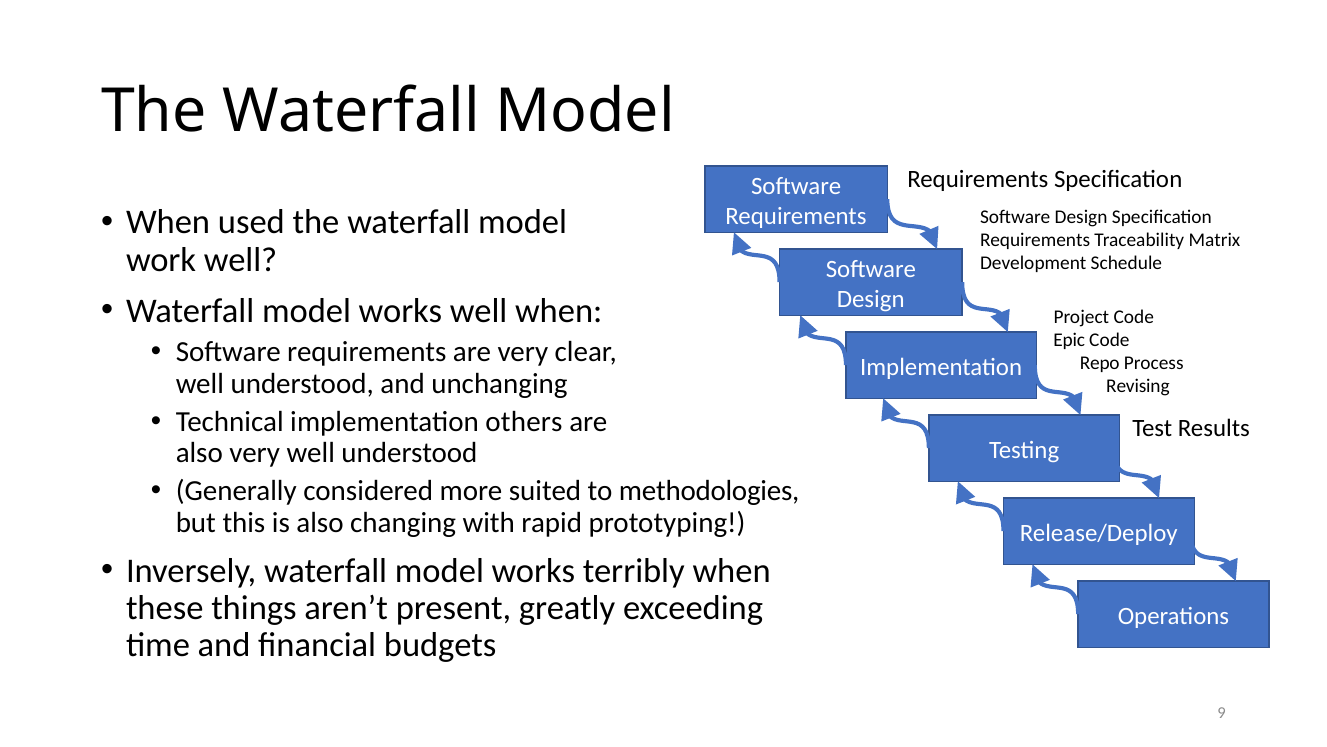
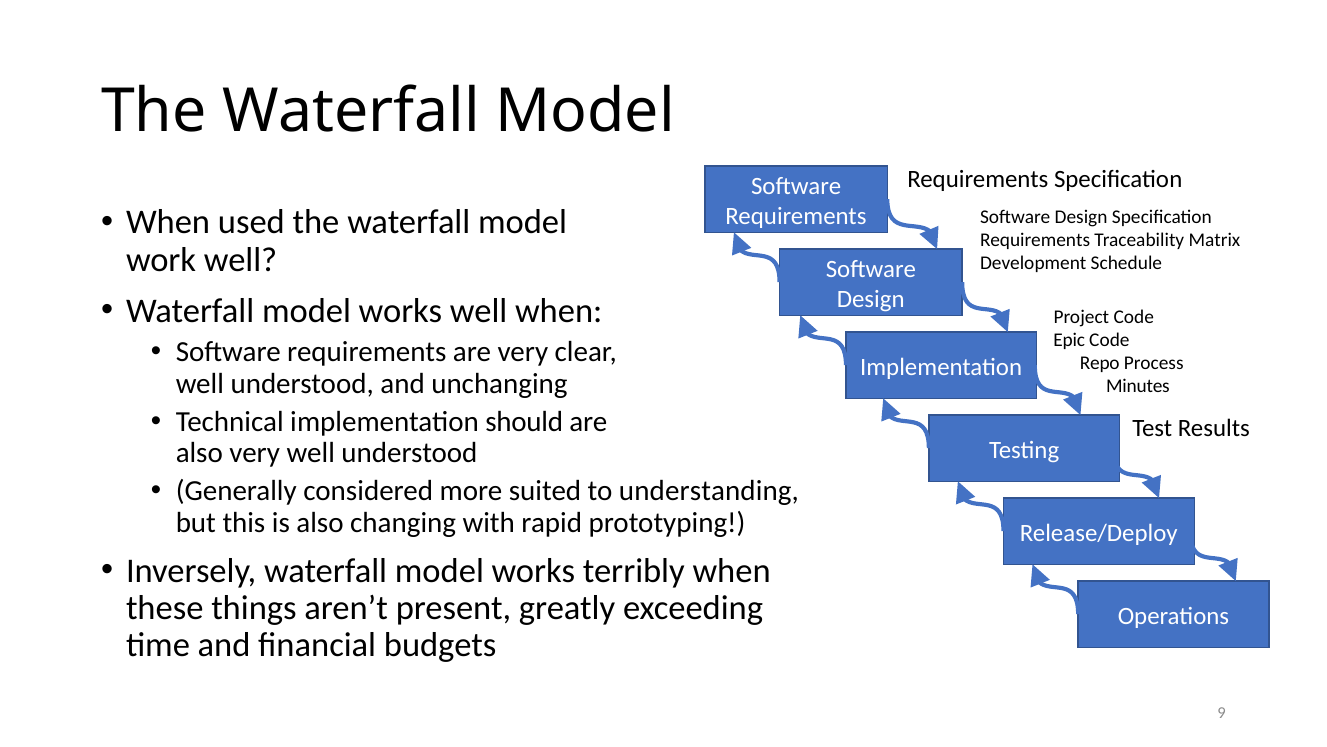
Revising: Revising -> Minutes (1138, 386)
others: others -> should (524, 421)
methodologies: methodologies -> understanding (709, 491)
